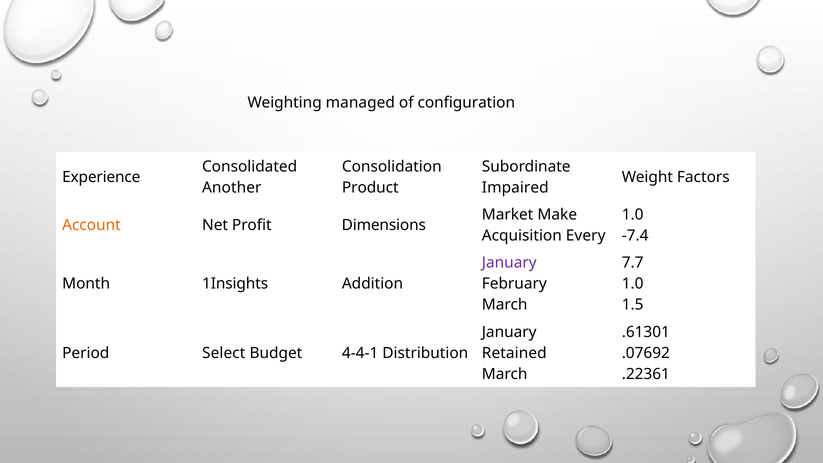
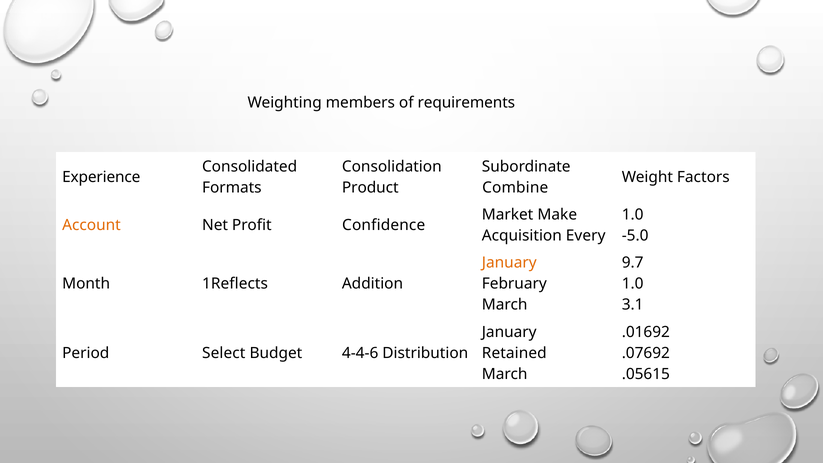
managed: managed -> members (360, 103)
configuration: configuration -> requirements (466, 103)
Another: Another -> Formats (232, 187)
Impaired: Impaired -> Combine (515, 187)
Dimensions: Dimensions -> Confidence (384, 225)
-7.4: -7.4 -> -5.0 (635, 236)
January colour: purple -> orange (509, 263)
7.7: 7.7 -> 9.7 (633, 263)
1Insights: 1Insights -> 1Reflects (235, 284)
1.5: 1.5 -> 3.1 (633, 305)
.61301: .61301 -> .01692 (646, 332)
4-4-1: 4-4-1 -> 4-4-6 (360, 353)
.22361: .22361 -> .05615 (646, 374)
